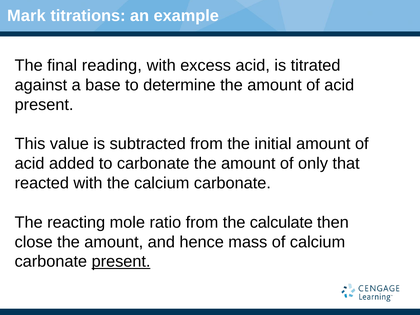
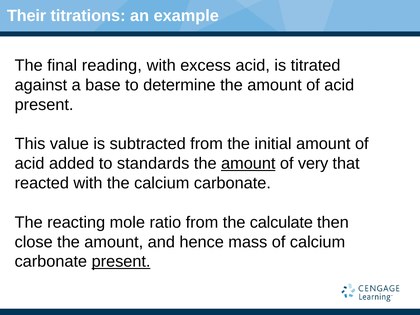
Mark: Mark -> Their (27, 16)
to carbonate: carbonate -> standards (153, 164)
amount underline: none -> present (248, 164)
only: only -> very (313, 164)
